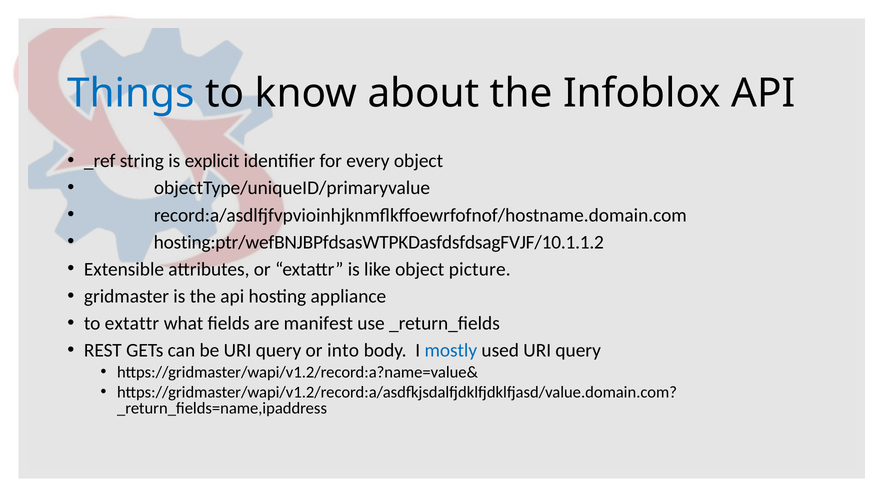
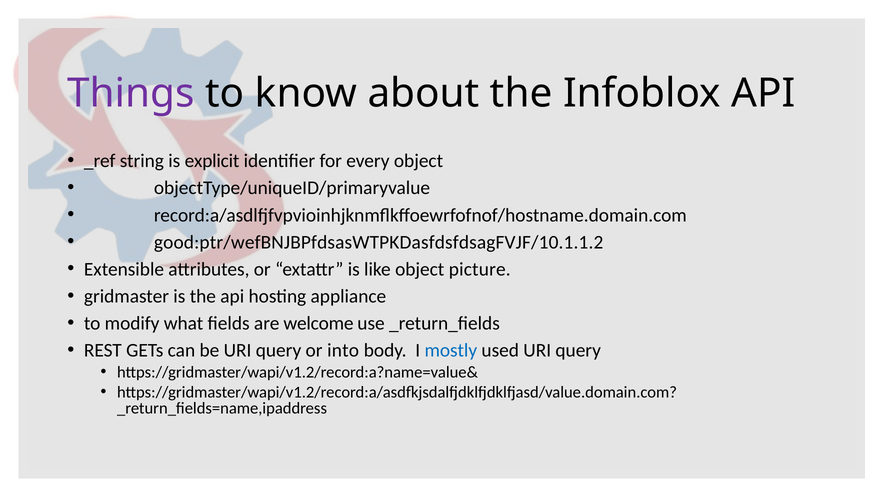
Things colour: blue -> purple (131, 94)
hosting:ptr/wefBNJBPfdsasWTPKDasfdsfdsagFVJF/10.1.1.2: hosting:ptr/wefBNJBPfdsasWTPKDasfdsfdsagFVJF/10.1.1.2 -> good:ptr/wefBNJBPfdsasWTPKDasfdsfdsagFVJF/10.1.1.2 (379, 242)
to extattr: extattr -> modify (132, 324)
manifest: manifest -> welcome (318, 324)
